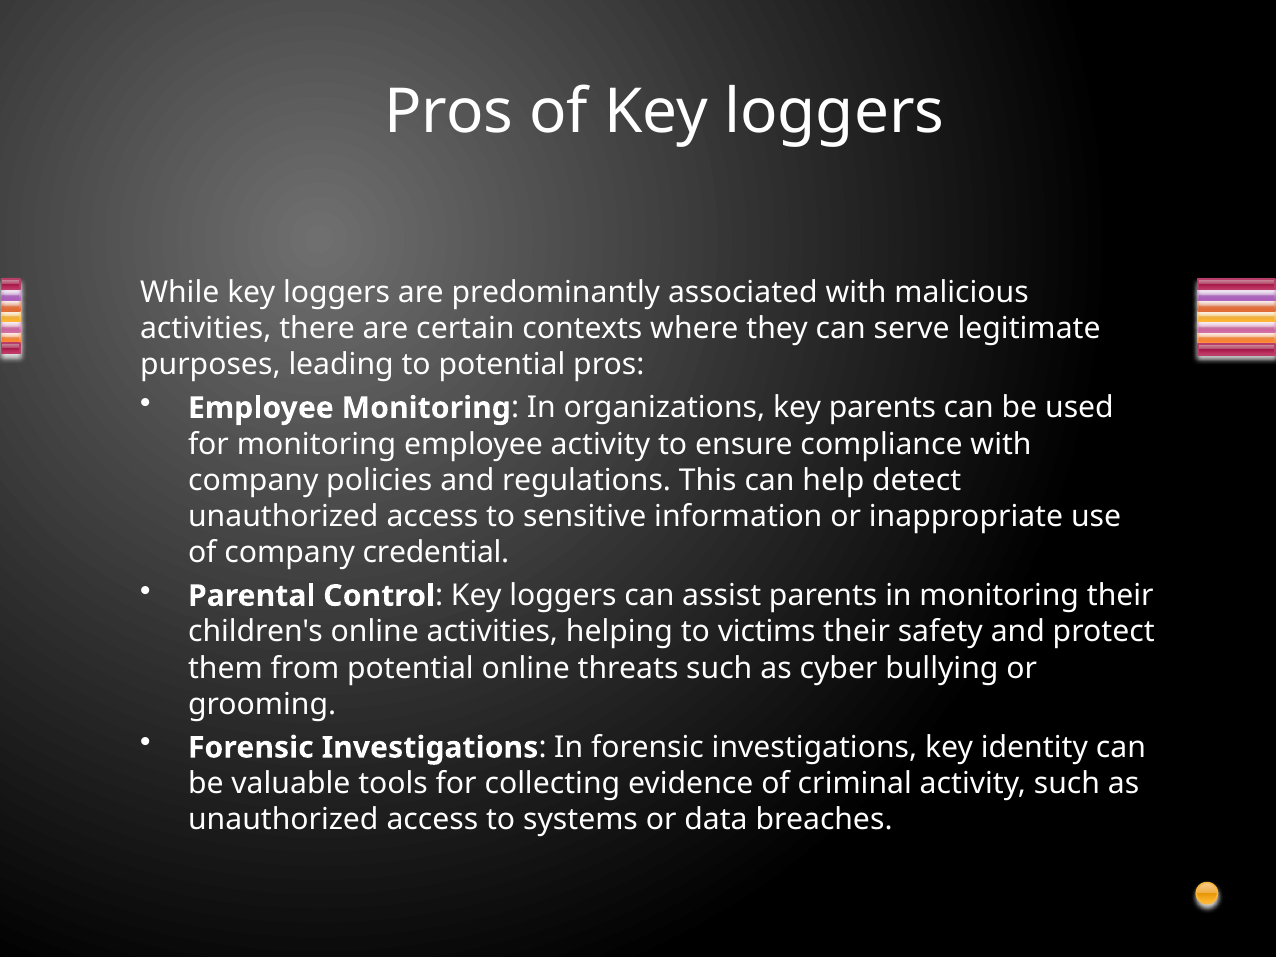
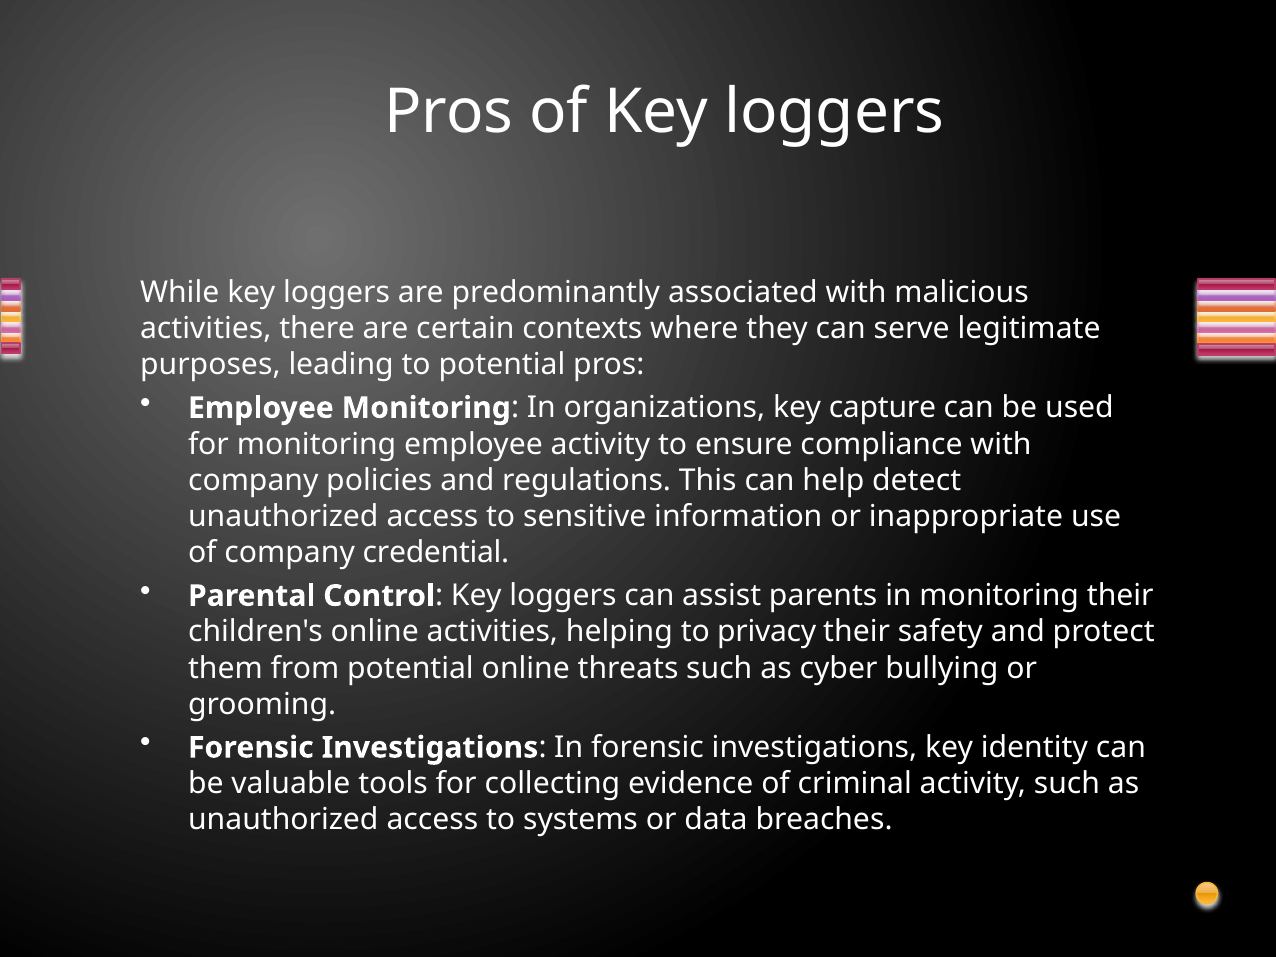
key parents: parents -> capture (882, 408)
victims: victims -> privacy (767, 632)
